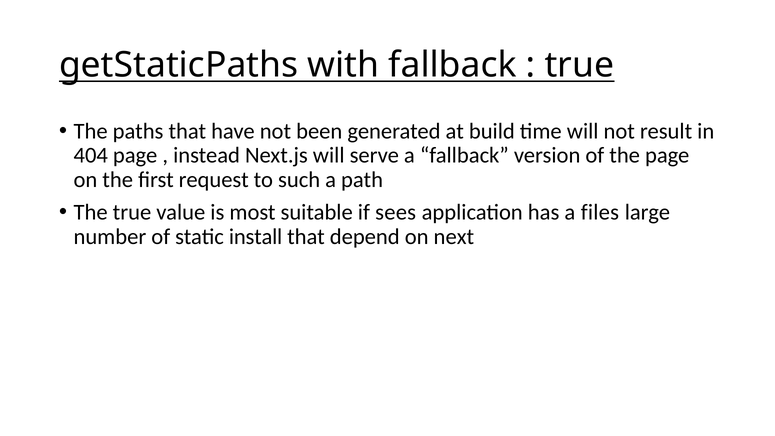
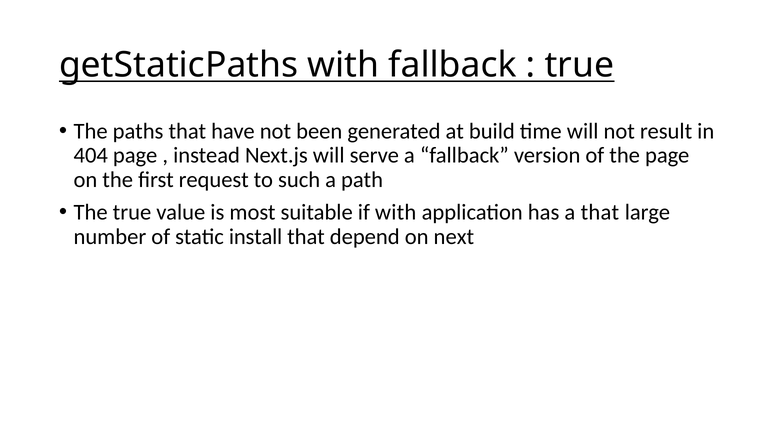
if sees: sees -> with (396, 212)
a files: files -> that (600, 212)
